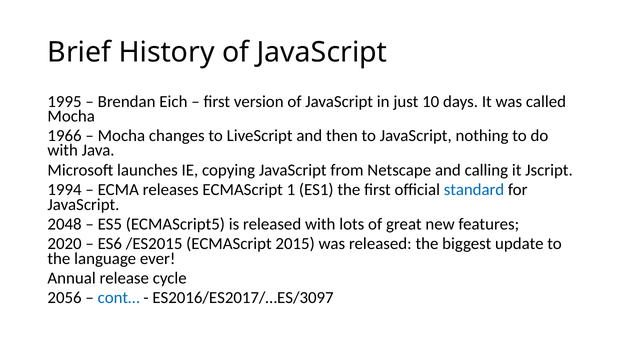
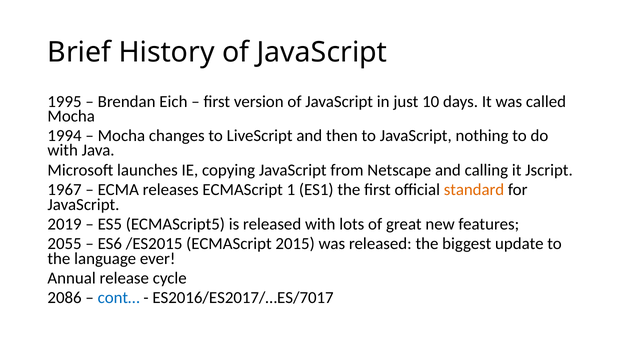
1966: 1966 -> 1994 (65, 136)
1994: 1994 -> 1967 (65, 190)
standard colour: blue -> orange (474, 190)
2048: 2048 -> 2019 (65, 224)
2020: 2020 -> 2055 (65, 244)
2056: 2056 -> 2086 (65, 298)
ES2016/ES2017/…ES/3097: ES2016/ES2017/…ES/3097 -> ES2016/ES2017/…ES/7017 (243, 298)
